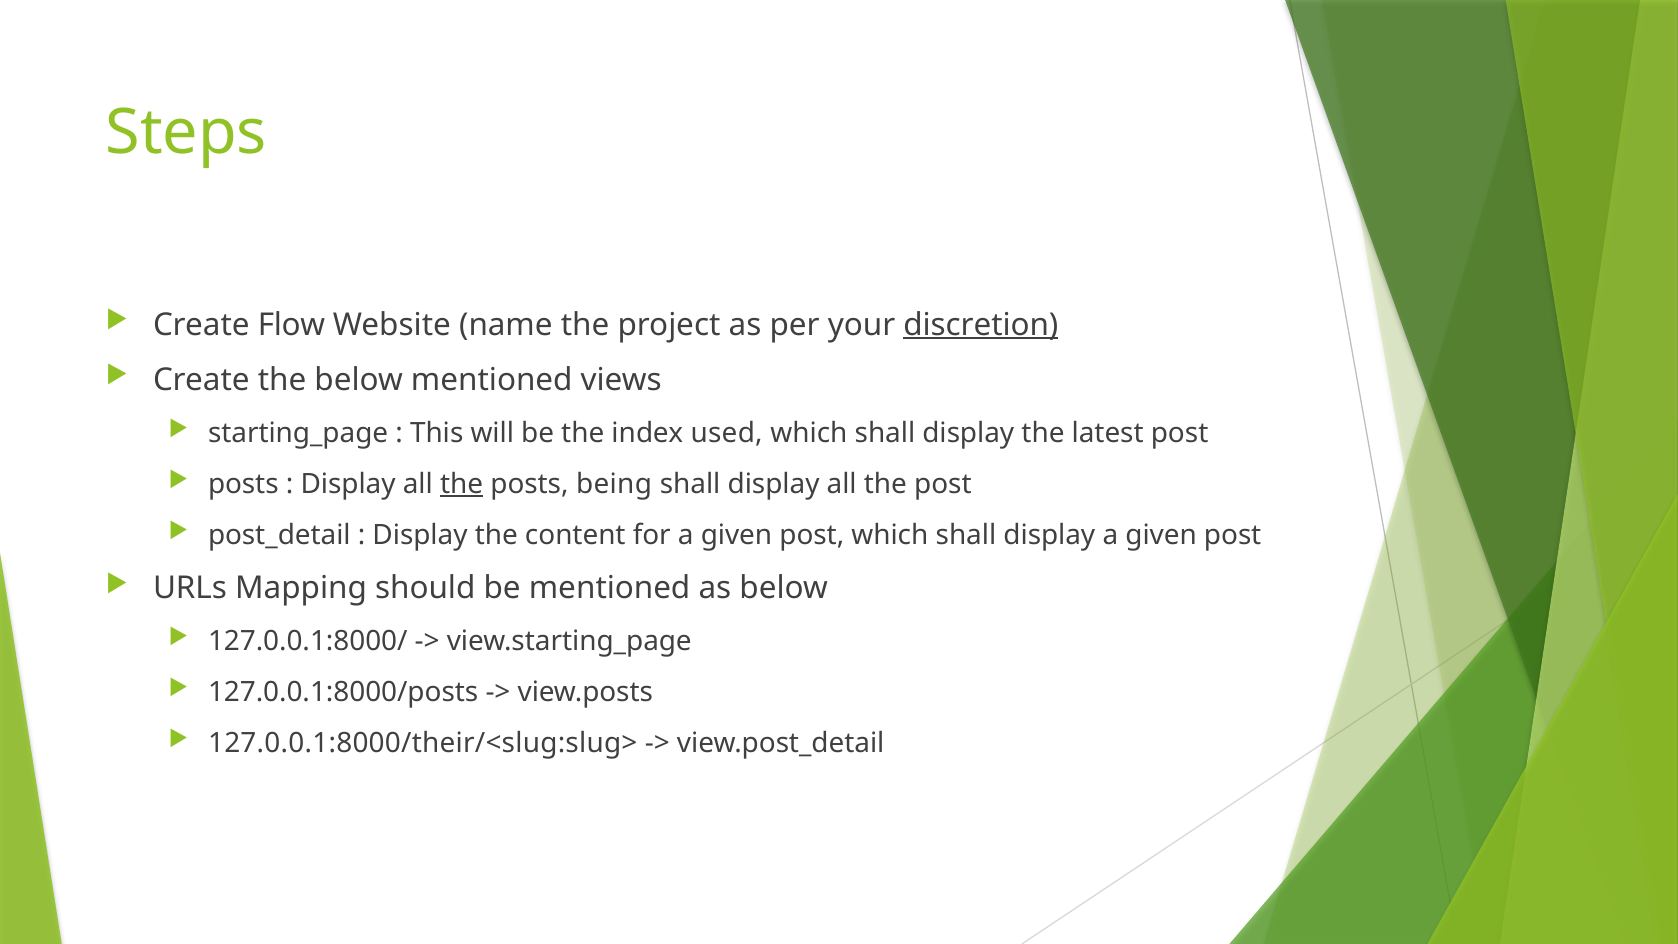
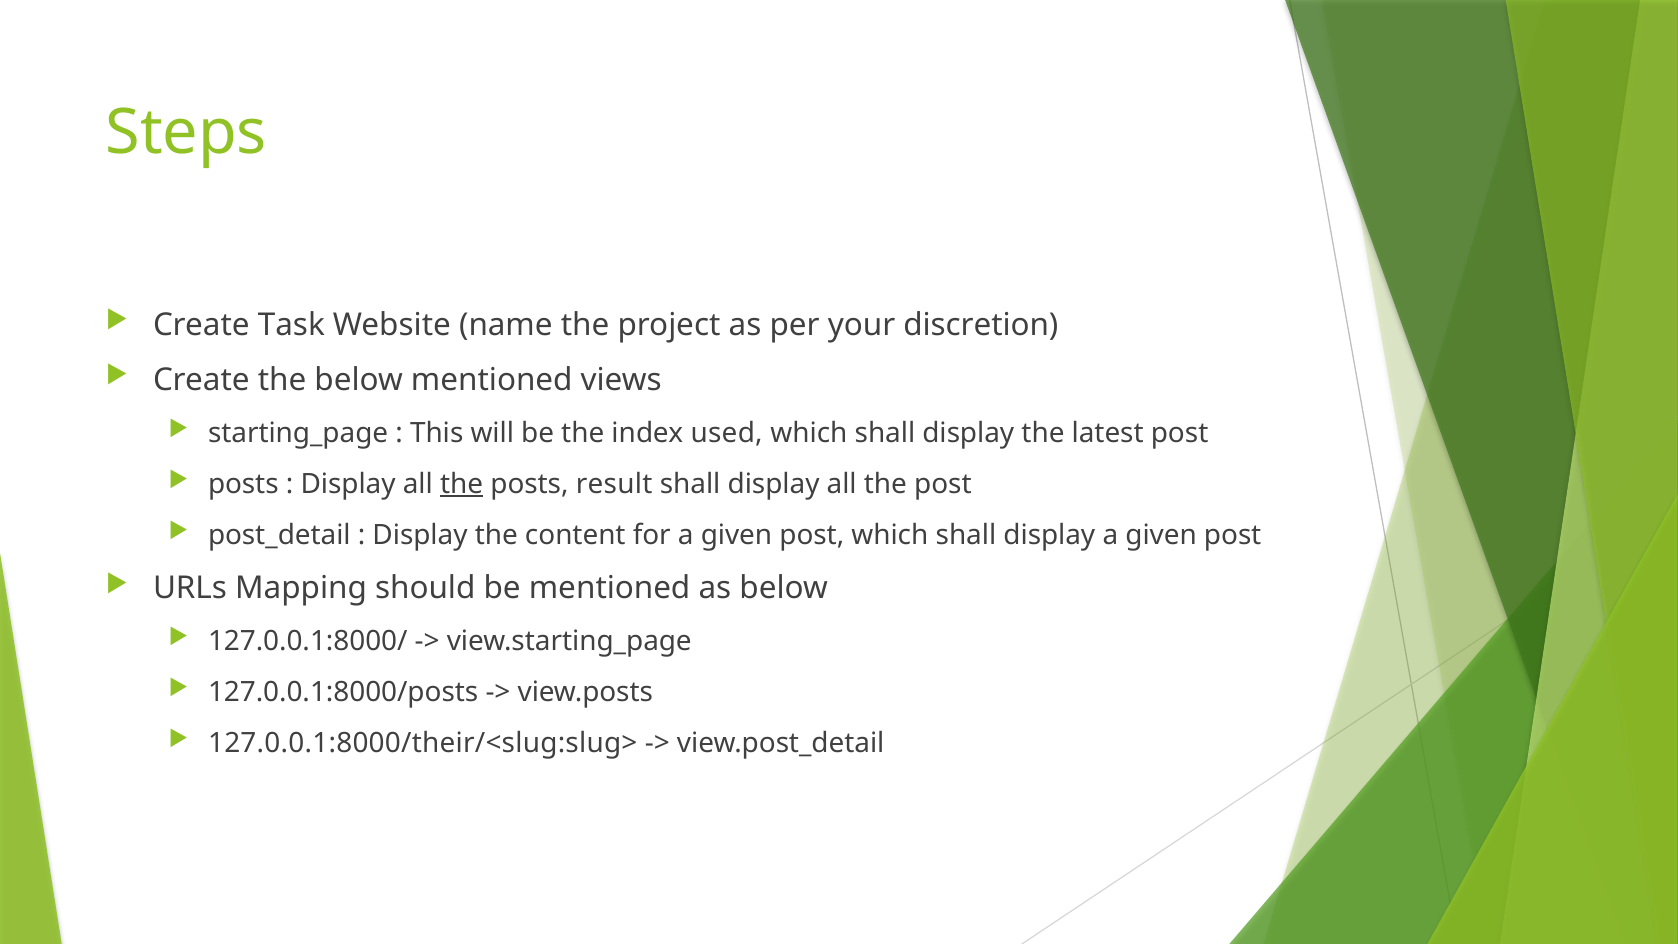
Flow: Flow -> Task (291, 325)
discretion underline: present -> none (981, 325)
being: being -> result (614, 484)
